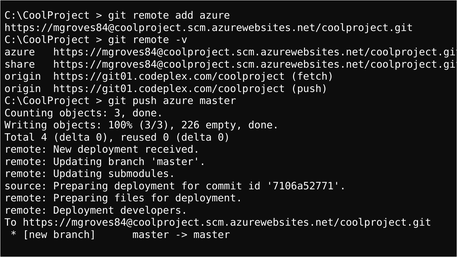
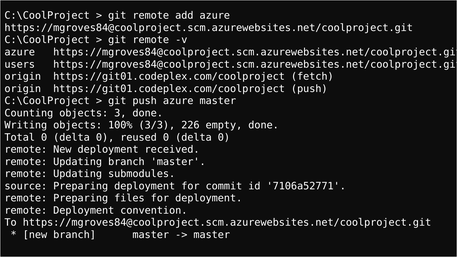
share: share -> users (20, 64)
Total 4: 4 -> 0 (44, 137)
developers: developers -> convention (154, 211)
